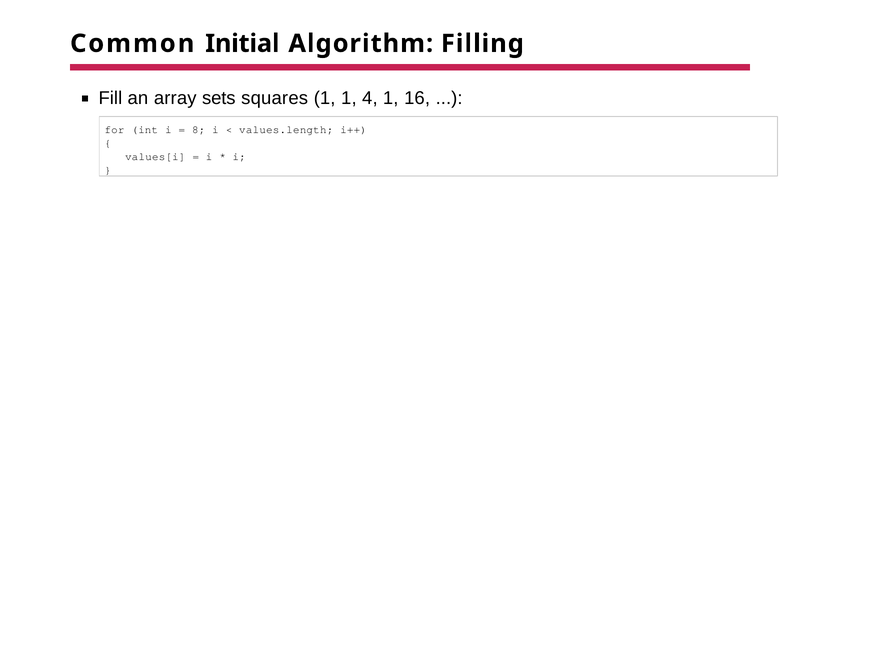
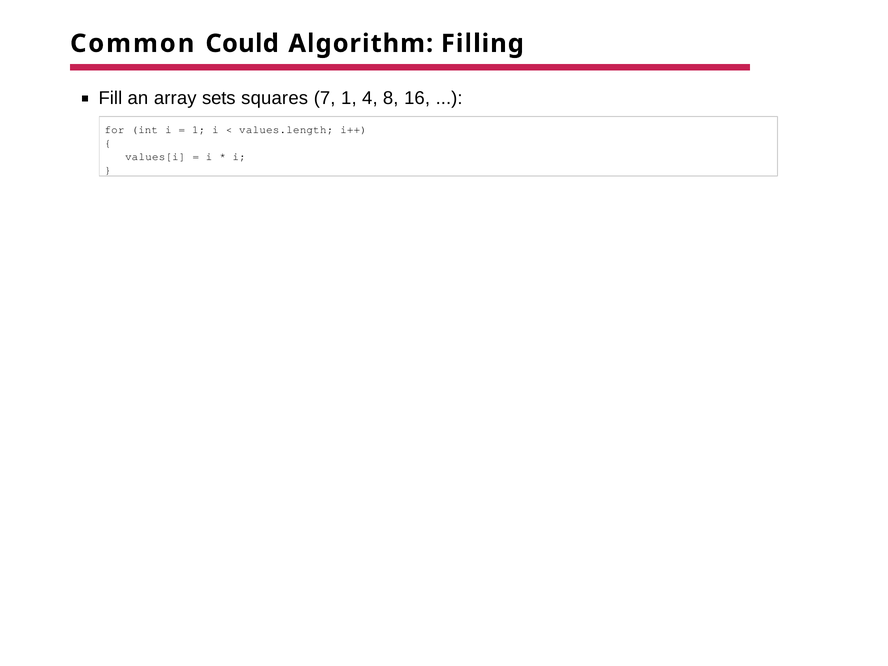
Initial: Initial -> Could (242, 44)
squares 1: 1 -> 7 (325, 98)
4 1: 1 -> 8 (391, 98)
8: 8 -> 1 (199, 130)
